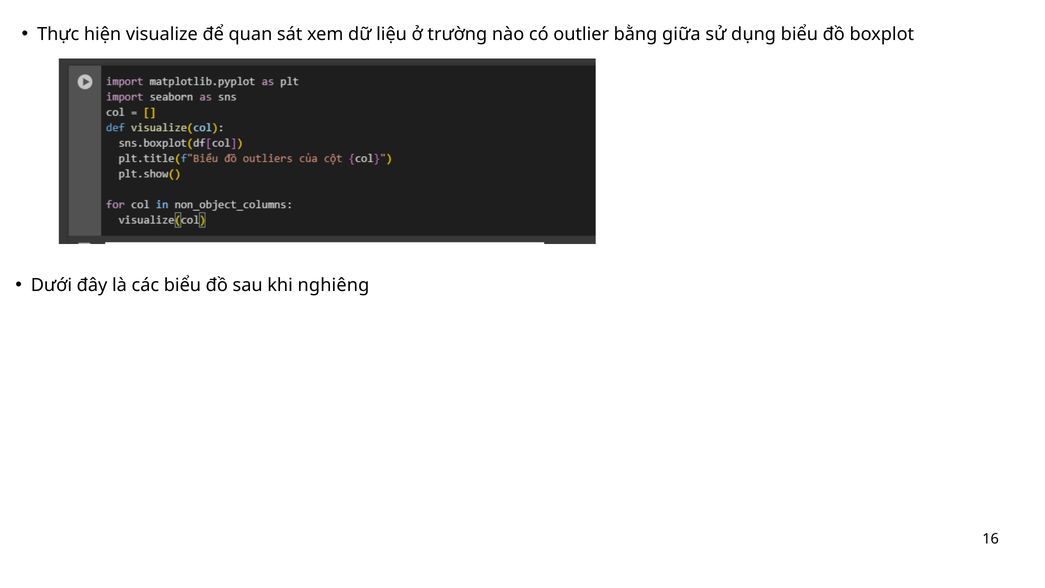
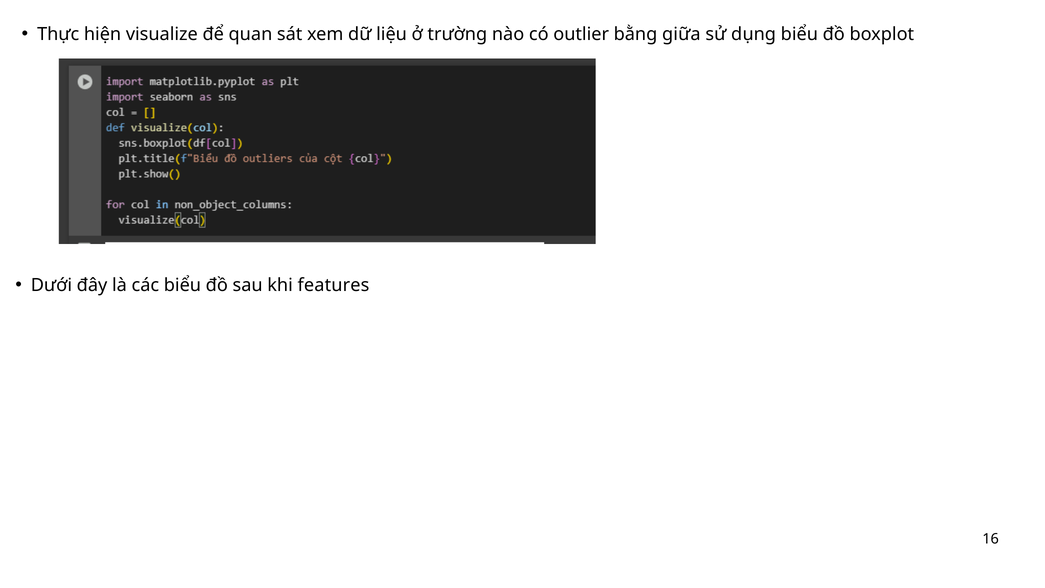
nghiêng: nghiêng -> features (333, 285)
